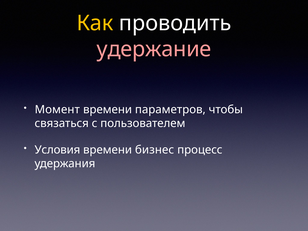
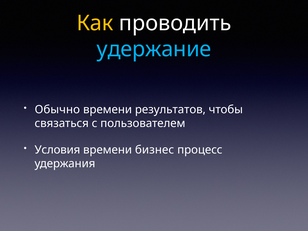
удержание colour: pink -> light blue (154, 49)
Момент: Момент -> Обычно (57, 110)
параметров: параметров -> результатов (170, 110)
